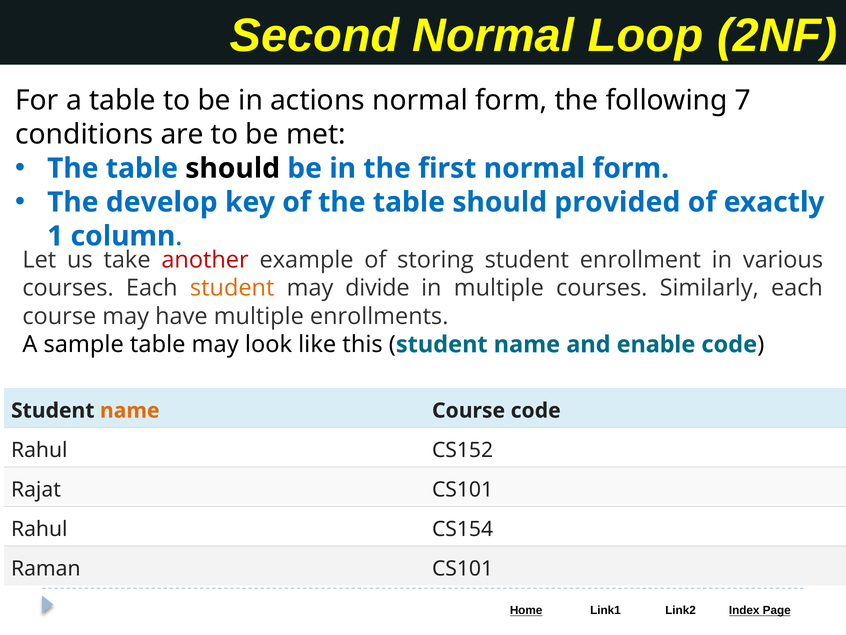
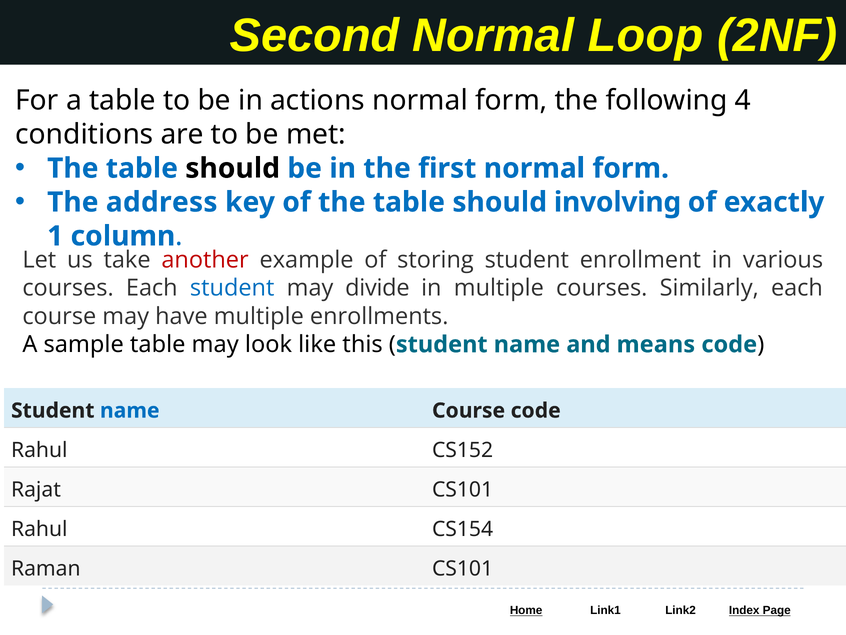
7: 7 -> 4 (743, 101)
develop: develop -> address (162, 202)
provided: provided -> involving (618, 202)
student colour: orange -> blue (232, 288)
enable: enable -> means (656, 344)
name colour: orange -> blue (130, 410)
